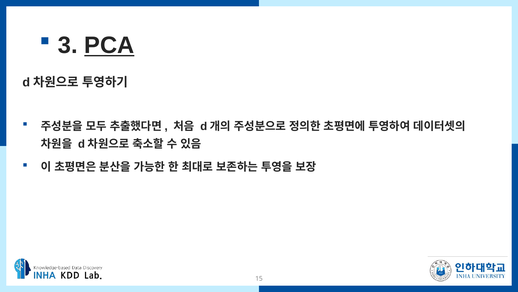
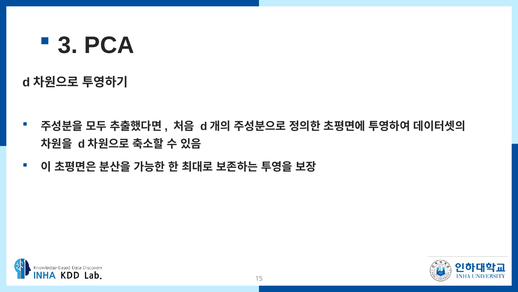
PCA underline: present -> none (109, 45)
